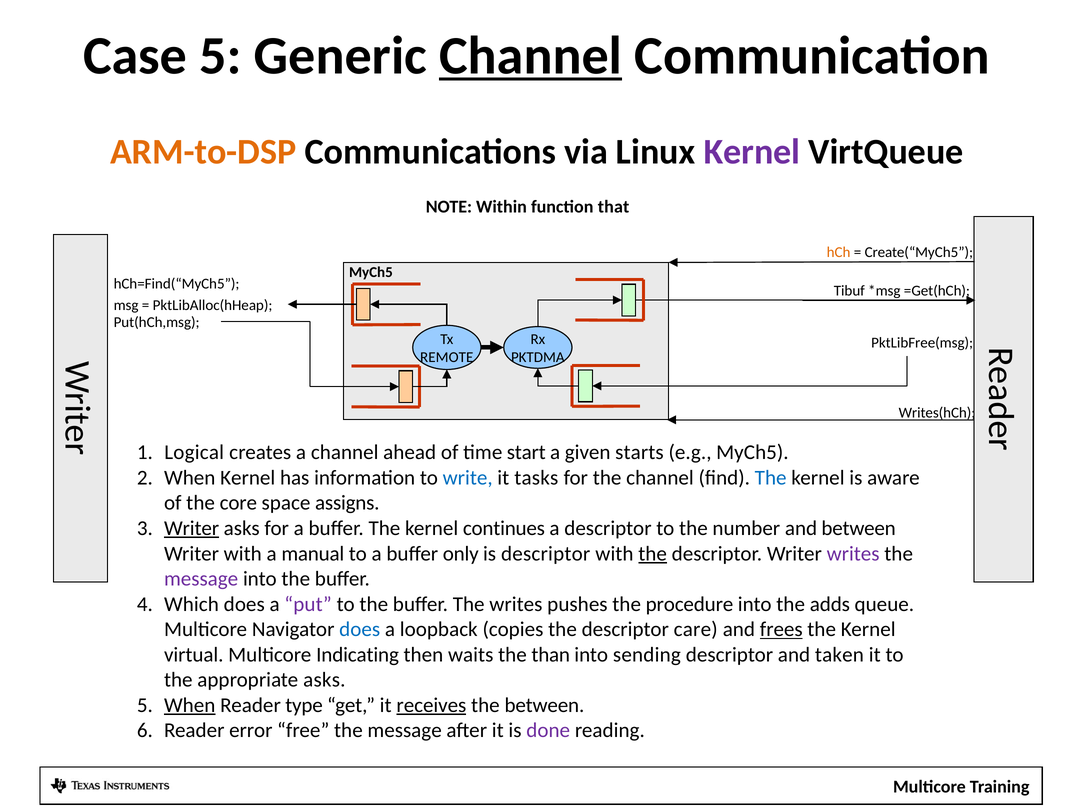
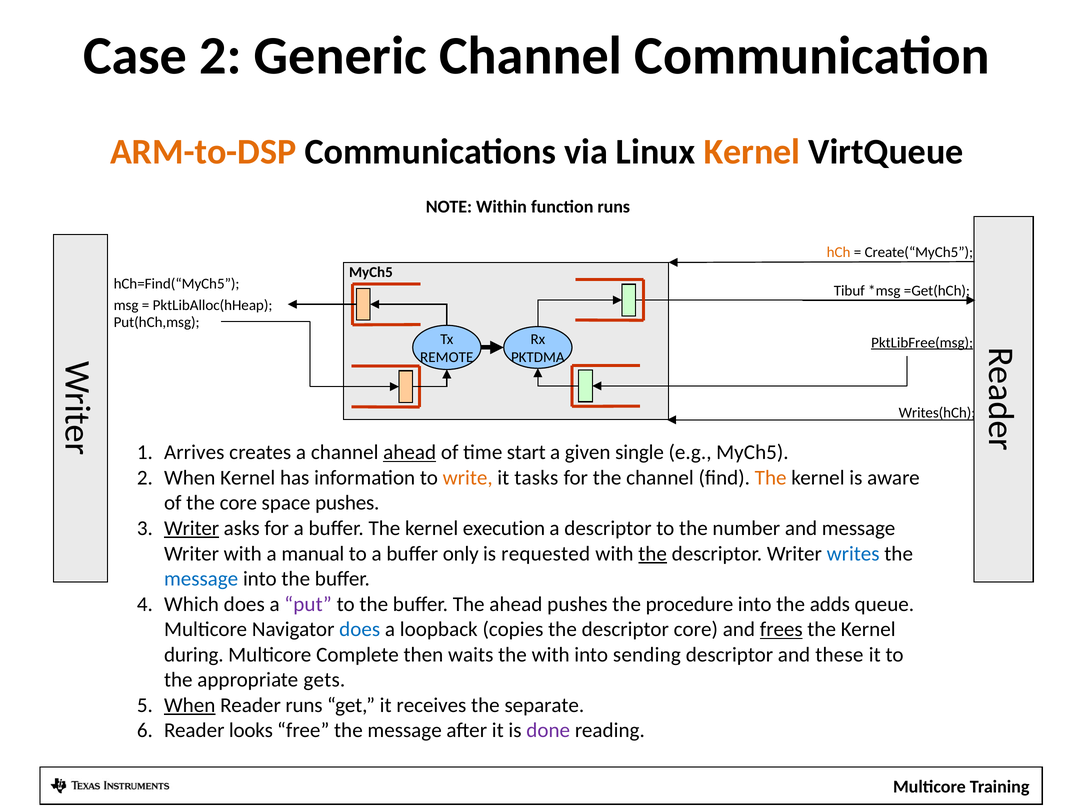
Case 5: 5 -> 2 (221, 56)
Channel underline: present -> none (531, 56)
Kernel colour: purple -> orange (752, 152)
function that: that -> runs (614, 207)
PktLibFree(msg underline: none -> present (922, 343)
Logical: Logical -> Arrives (194, 453)
ahead underline: none -> present (410, 453)
starts: starts -> single (640, 453)
write colour: blue -> orange (468, 478)
The colour: blue -> orange (771, 478)
space assigns: assigns -> pushes (347, 503)
continues: continues -> execution (504, 528)
and between: between -> message (859, 528)
is descriptor: descriptor -> requested (546, 554)
writes colour: purple -> blue (853, 554)
message colour: purple -> blue (201, 579)
The writes: writes -> ahead (516, 604)
descriptor care: care -> core (696, 630)
virtual: virtual -> during (194, 655)
Indicating: Indicating -> Complete (358, 655)
the than: than -> with (551, 655)
taken: taken -> these (839, 655)
appropriate asks: asks -> gets (324, 680)
Reader type: type -> runs (304, 705)
receives underline: present -> none (431, 705)
the between: between -> separate (544, 705)
error: error -> looks (251, 731)
